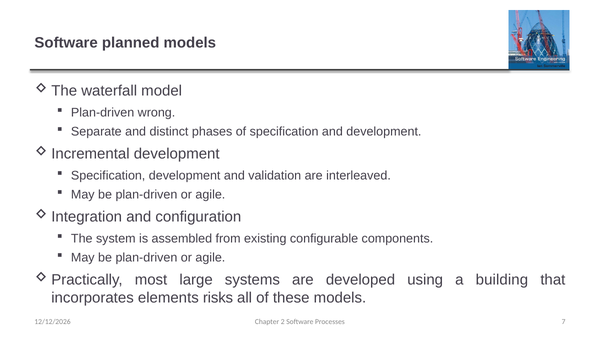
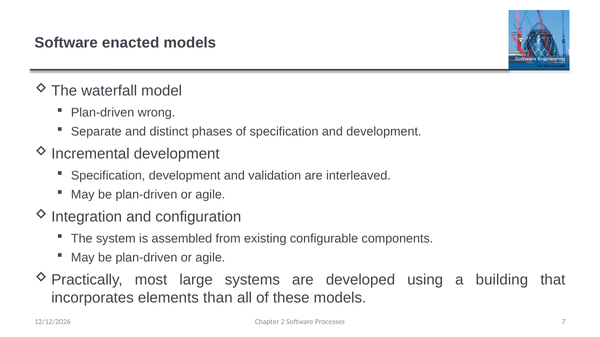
planned: planned -> enacted (131, 43)
risks: risks -> than (218, 298)
